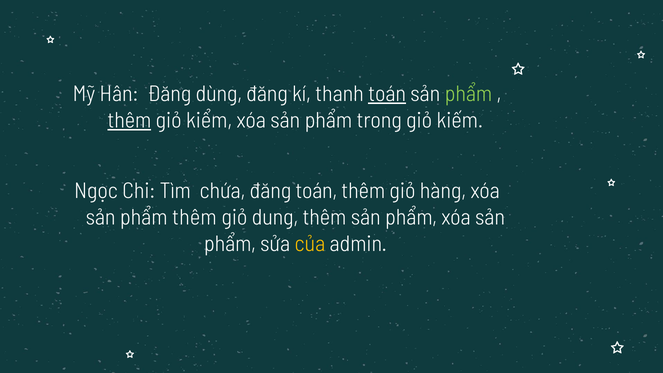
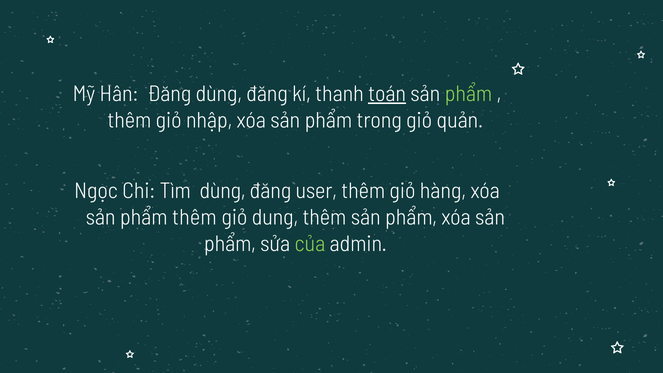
thêm underline: present -> none (129, 120)
kiểm: kiểm -> nhập (209, 120)
kiếm: kiếm -> quản (460, 120)
Tìm chứa: chứa -> dùng (223, 191)
đăng toán: toán -> user (316, 191)
của colour: yellow -> light green (310, 244)
